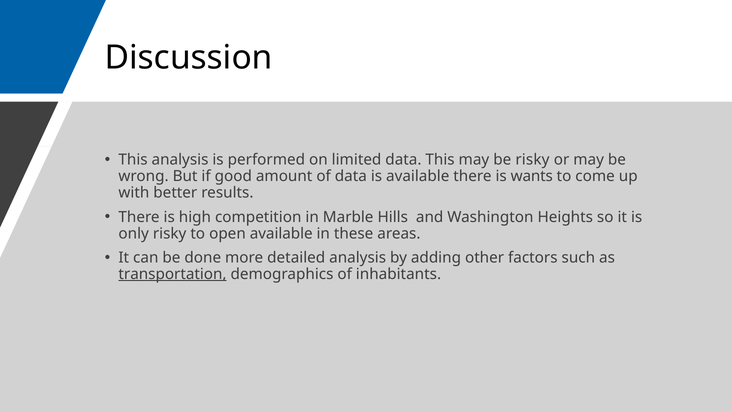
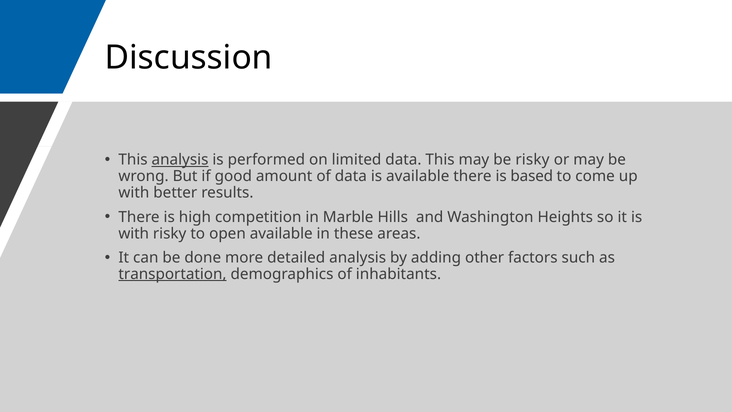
analysis underline: none -> present (180, 160)
wants: wants -> based (532, 176)
only: only -> with (134, 233)
